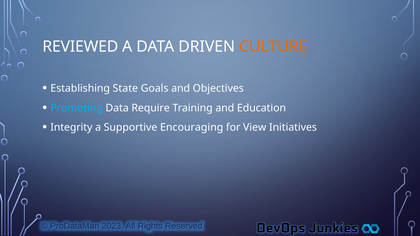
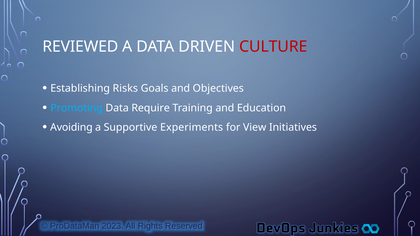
CULTURE colour: orange -> red (273, 47)
State: State -> Risks (125, 89)
Integrity: Integrity -> Avoiding (71, 128)
Encouraging: Encouraging -> Experiments (192, 128)
